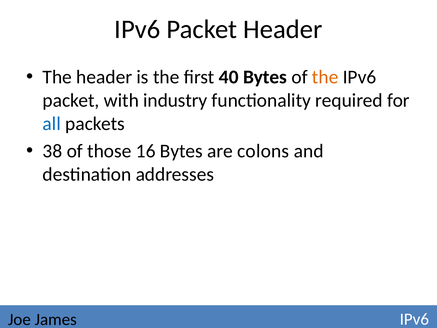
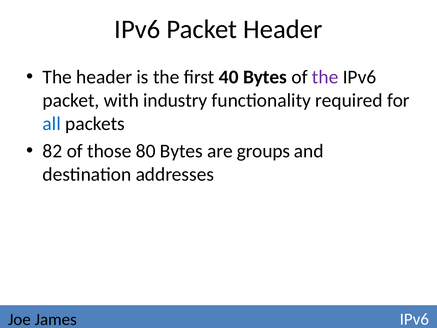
the colour: orange -> purple (325, 77)
38: 38 -> 82 (52, 151)
16: 16 -> 80 (146, 151)
colons: colons -> groups (263, 151)
